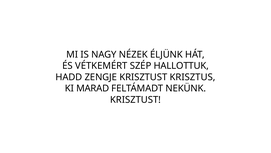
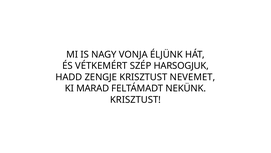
NÉZEK: NÉZEK -> VONJA (133, 54)
HALLOTTUK: HALLOTTUK -> HARSOGJUK (181, 66)
KRISZTUS: KRISZTUS -> NEVEMET (192, 77)
